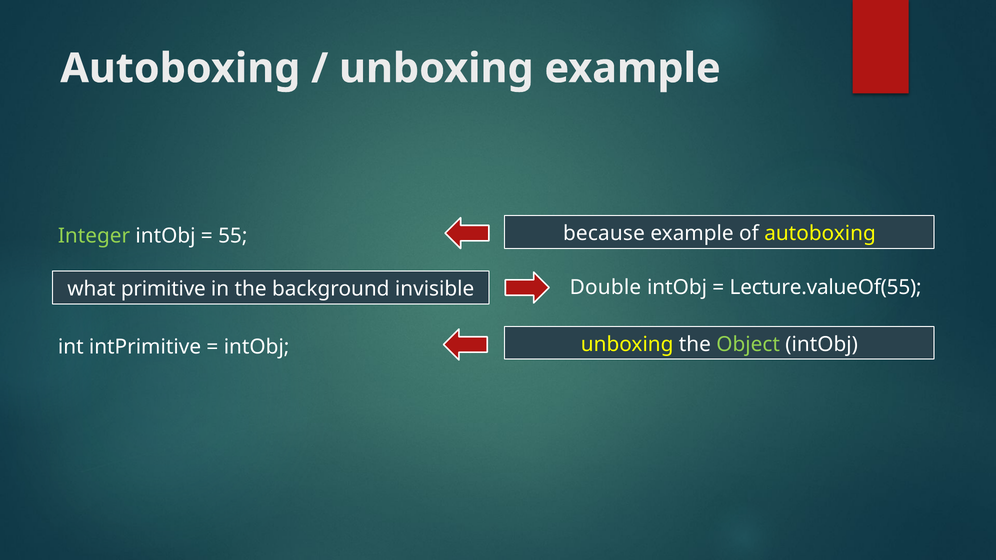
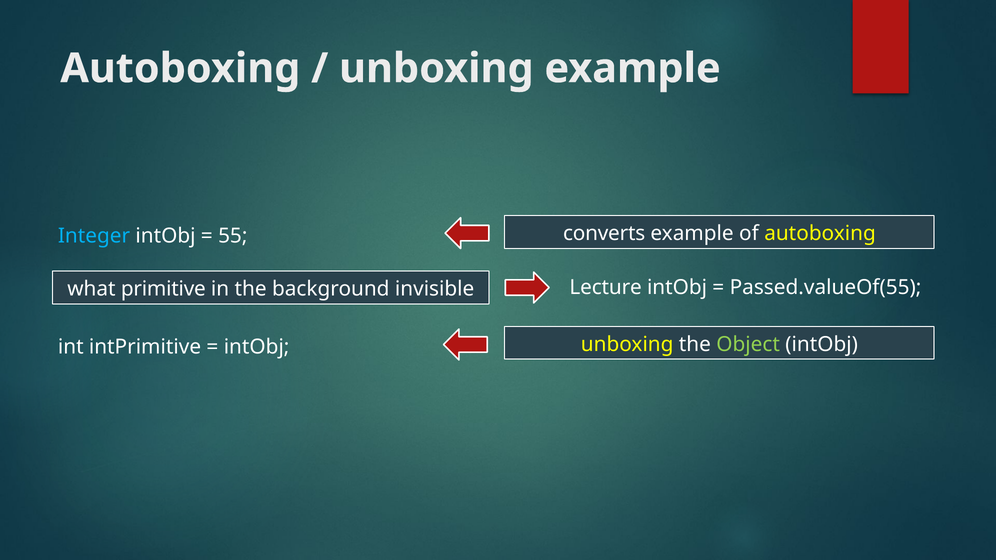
Integer colour: light green -> light blue (94, 236)
because: because -> converts (604, 234)
Double: Double -> Lecture (606, 287)
Lecture.valueOf(55: Lecture.valueOf(55 -> Passed.valueOf(55 (826, 287)
